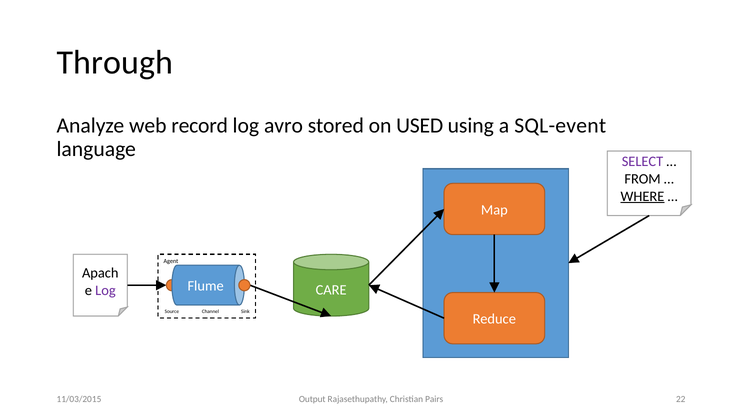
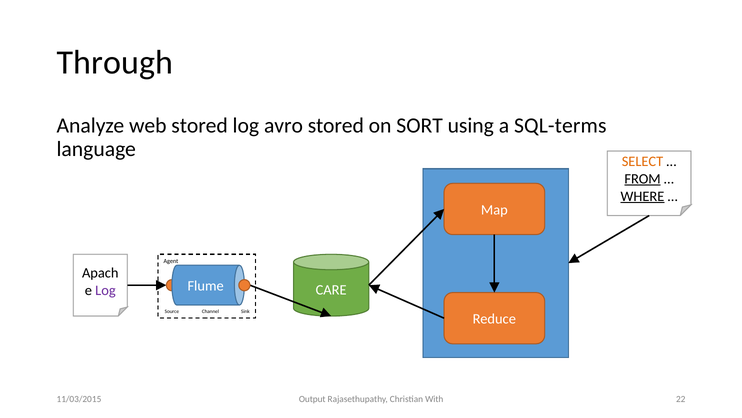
web record: record -> stored (200, 125)
USED: USED -> SORT (420, 125)
SQL-event: SQL-event -> SQL-terms (560, 125)
SELECT colour: purple -> orange (642, 161)
FROM underline: none -> present (643, 179)
Pairs: Pairs -> With (434, 399)
